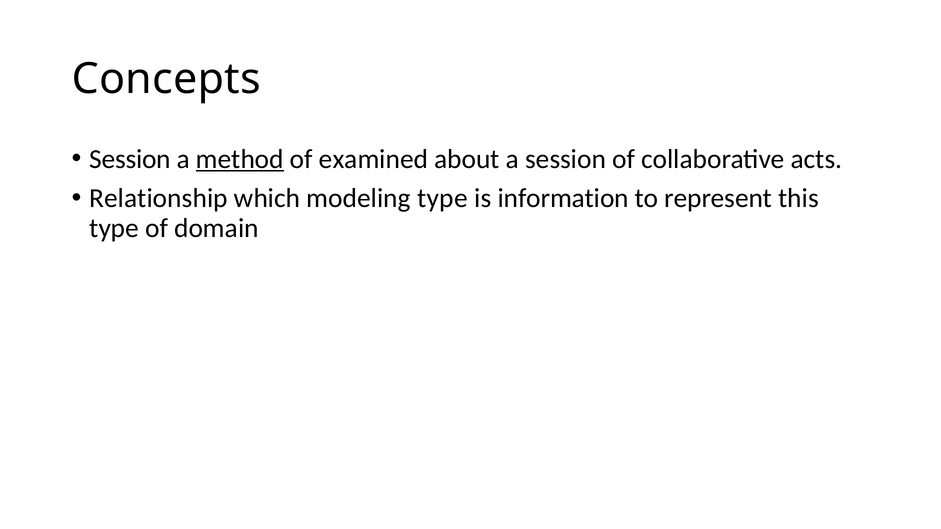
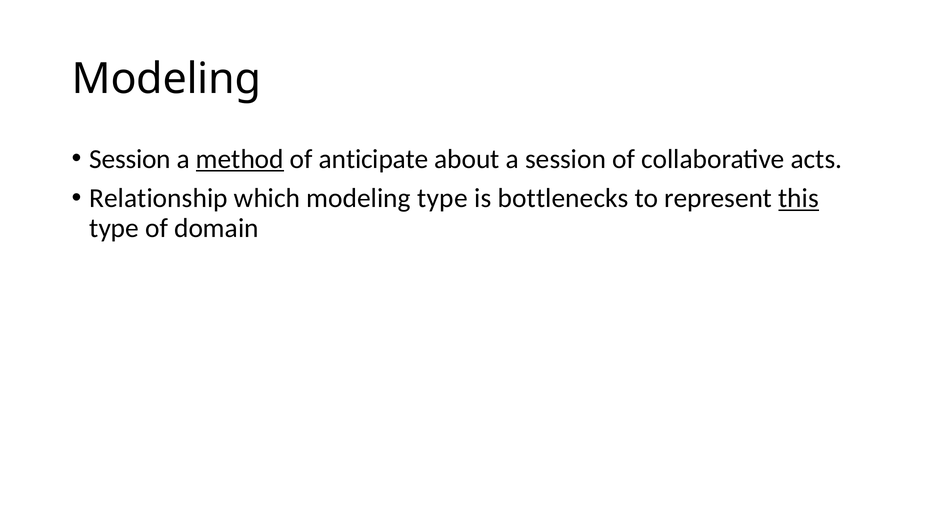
Concepts: Concepts -> Modeling (166, 79)
examined: examined -> anticipate (374, 159)
information: information -> bottlenecks (563, 199)
this underline: none -> present (799, 199)
